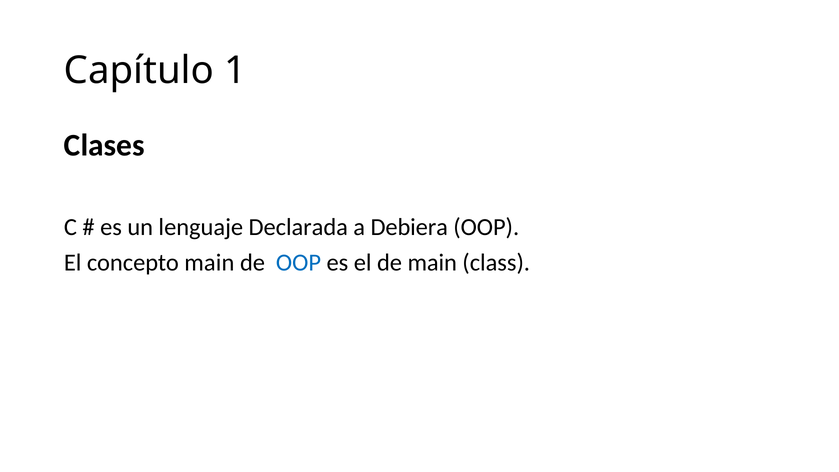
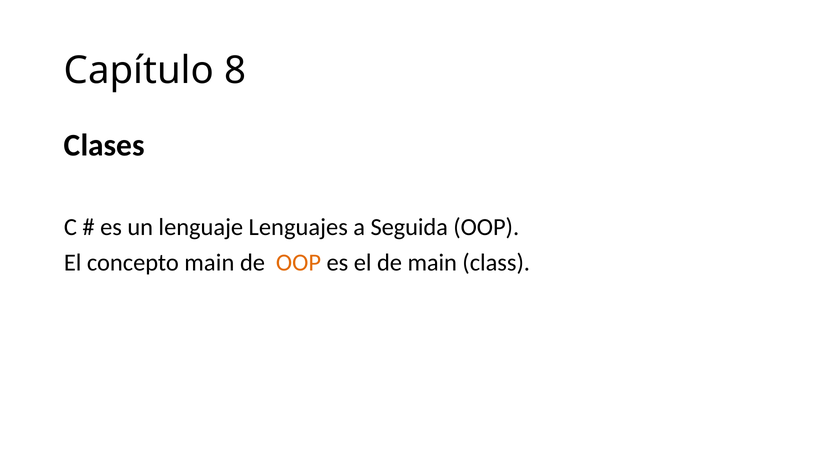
1: 1 -> 8 (235, 70)
Declarada: Declarada -> Lenguajes (298, 227)
Debiera: Debiera -> Seguida (409, 227)
OOP colour: blue -> orange (299, 262)
